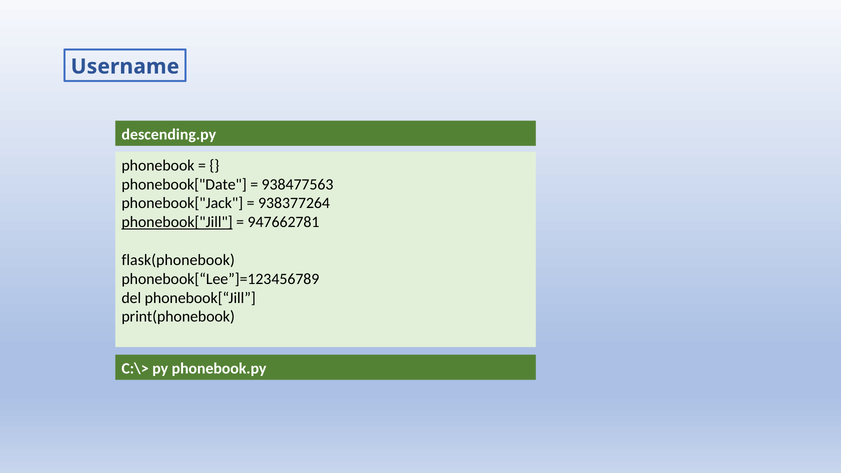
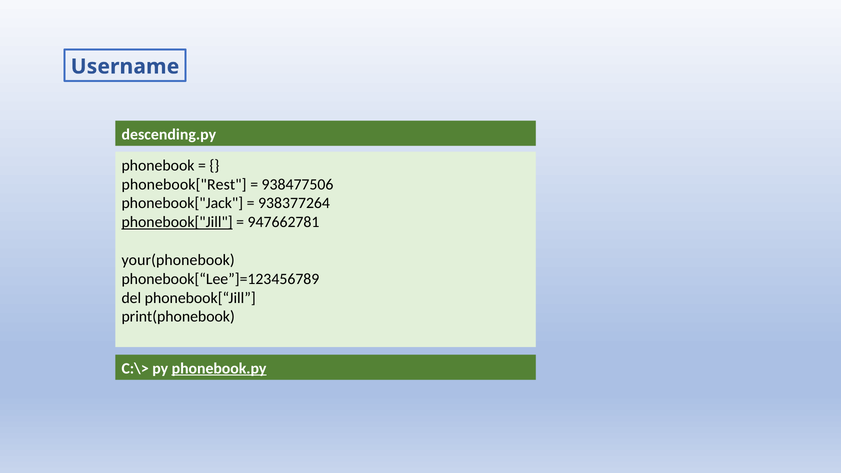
phonebook["Date: phonebook["Date -> phonebook["Rest (184, 184)
938477563: 938477563 -> 938477506 (297, 184)
flask(phonebook: flask(phonebook -> your(phonebook (178, 260)
phonebook.py underline: none -> present (219, 368)
